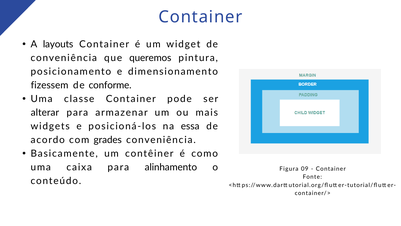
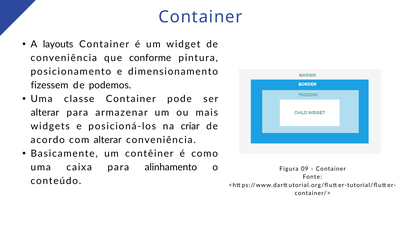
queremos: queremos -> conforme (150, 58)
conforme: conforme -> podemos (110, 85)
essa: essa -> criar (190, 126)
com grades: grades -> alterar (108, 140)
